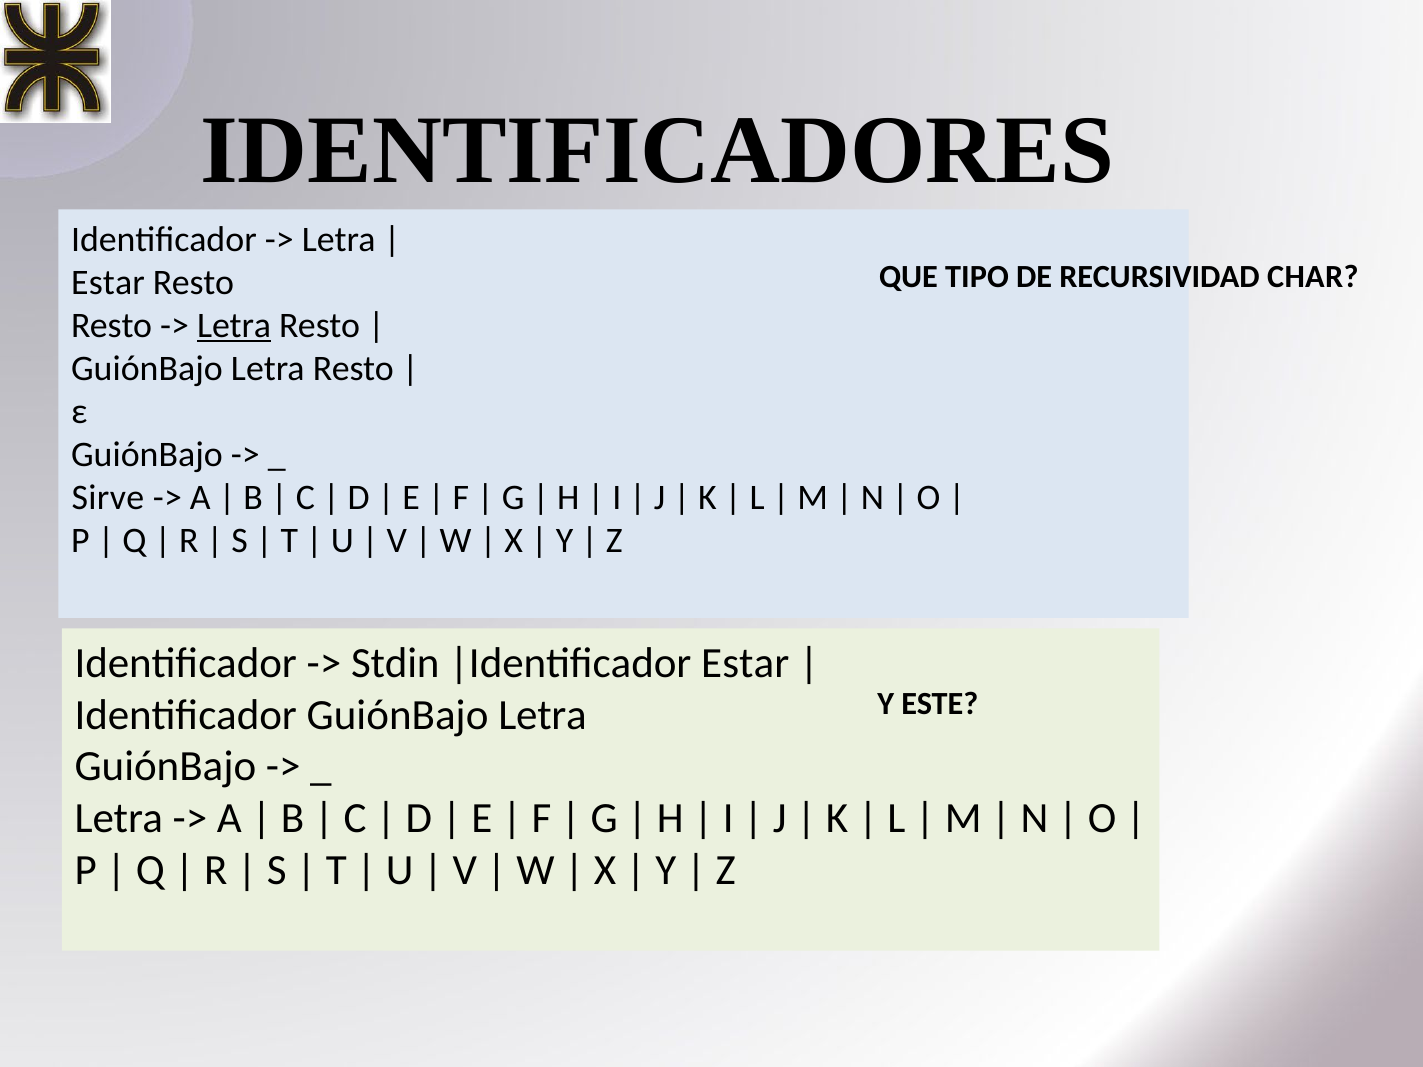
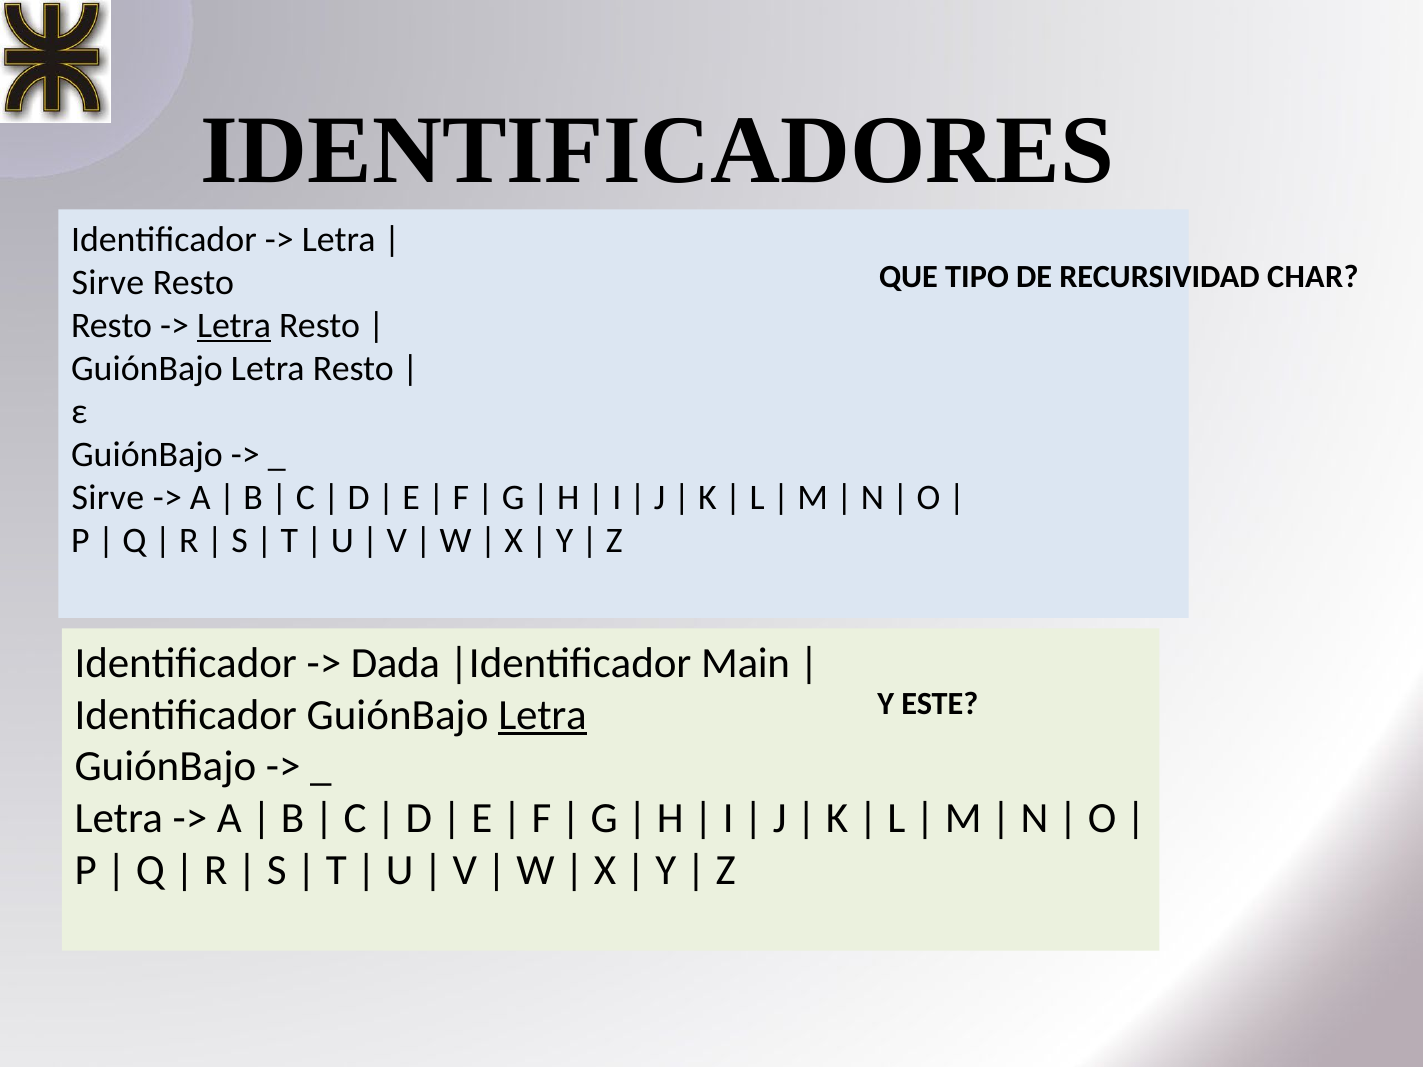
Estar: Estar -> Sirve (108, 283)
Stdin: Stdin -> Dada (395, 664)
Estar: Estar -> Main (746, 664)
Letra underline: none -> present (543, 715)
